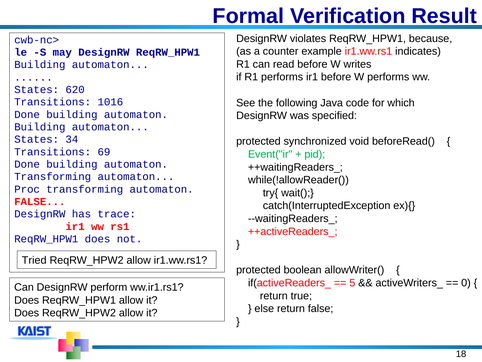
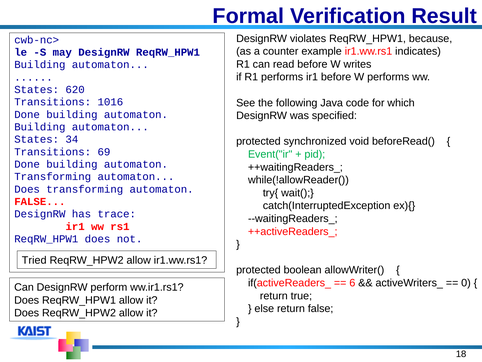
Proc: Proc -> Does (27, 189)
5: 5 -> 6 (352, 283)
